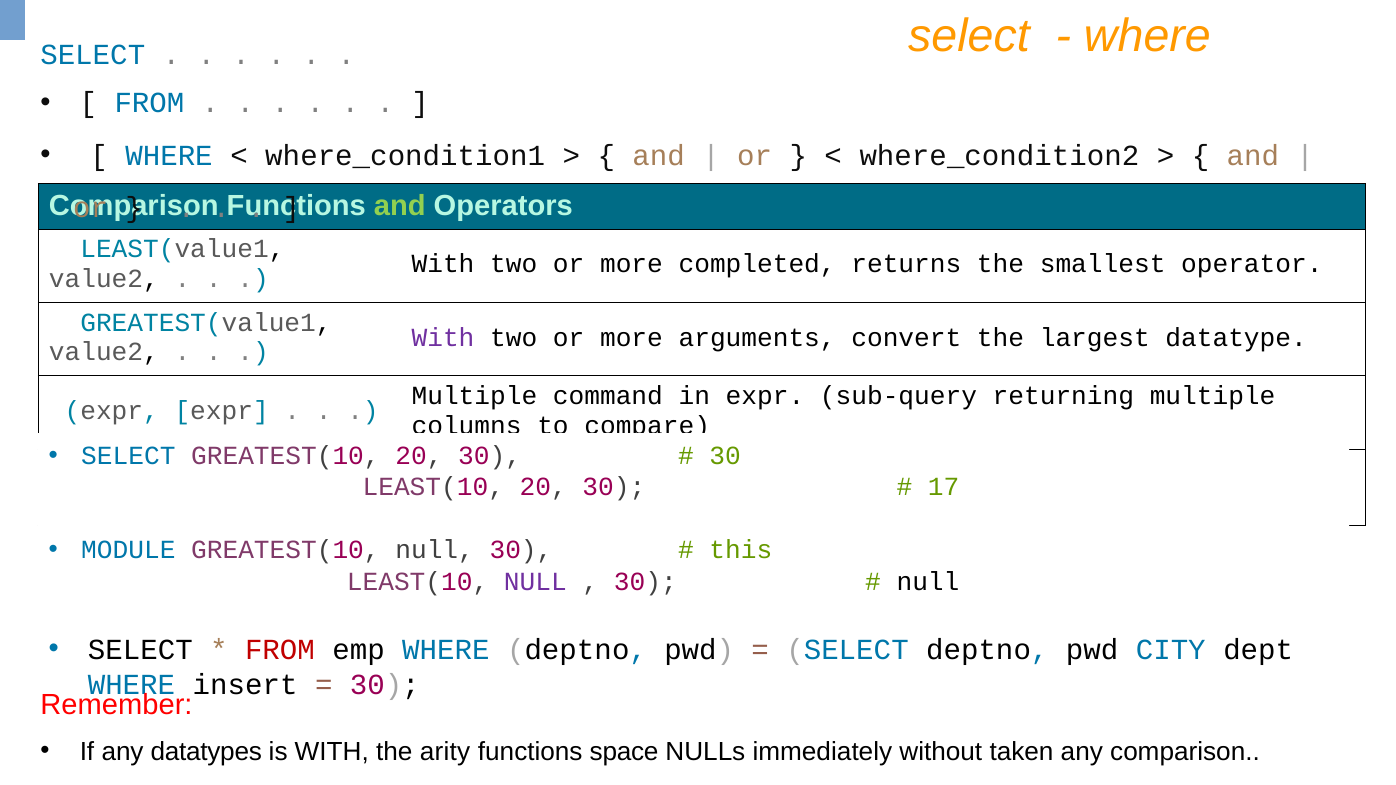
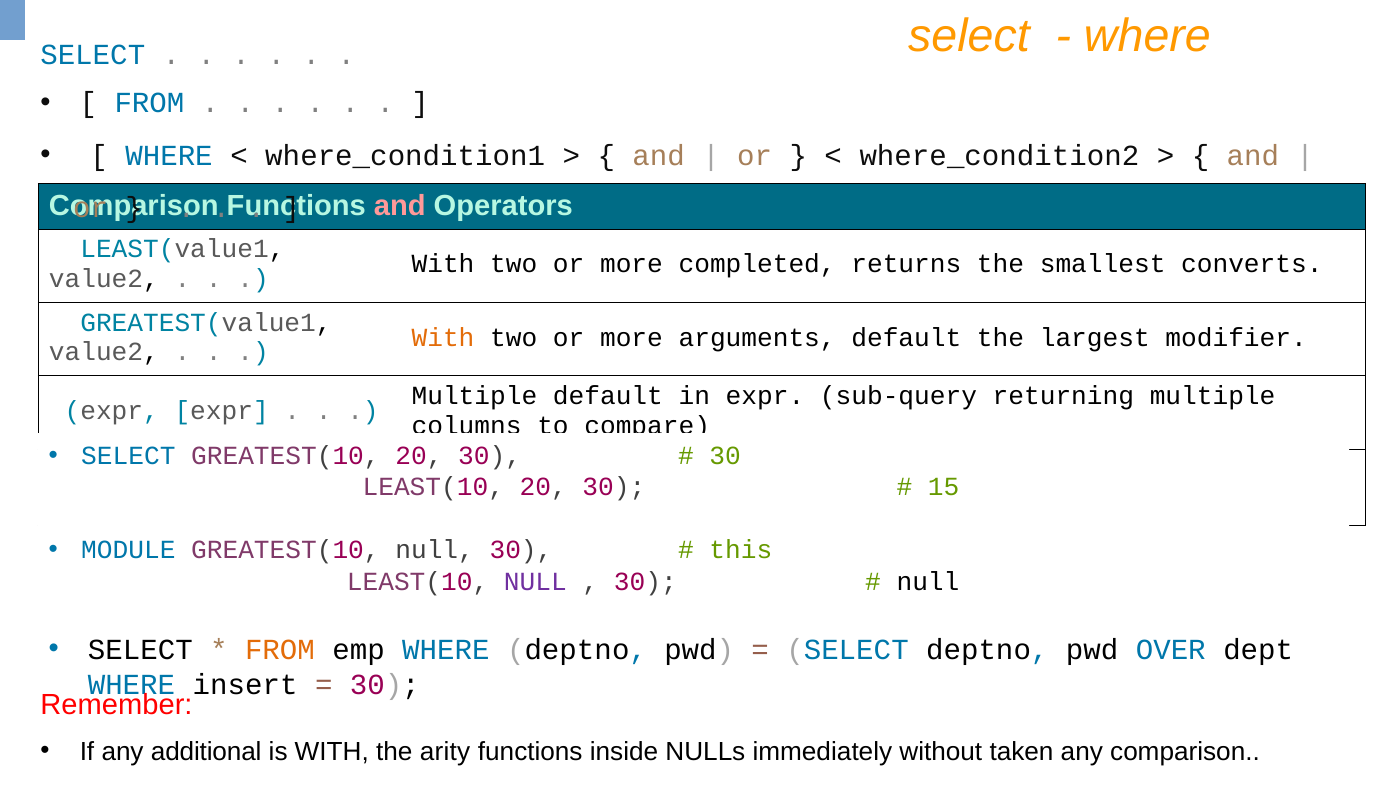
and colour: light green -> pink (400, 206)
operator: operator -> converts (1252, 264)
With colour: purple -> orange (443, 338)
arguments convert: convert -> default (906, 338)
datatype: datatype -> modifier (1236, 338)
Multiple command: command -> default (608, 396)
17: 17 -> 15 (944, 487)
FROM colour: red -> orange (280, 650)
CITY: CITY -> OVER (1171, 650)
datatypes: datatypes -> additional (206, 752)
space: space -> inside (624, 752)
